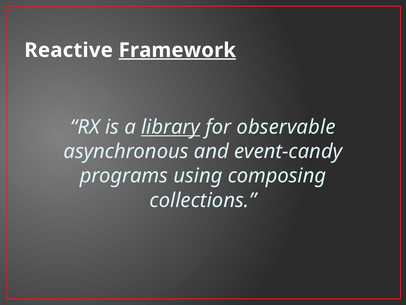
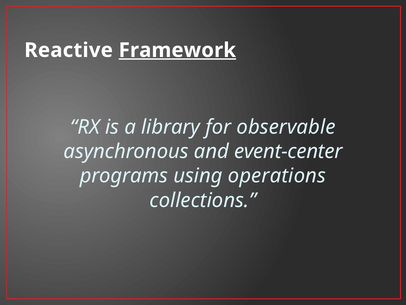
library underline: present -> none (171, 127)
event-candy: event-candy -> event-center (288, 151)
composing: composing -> operations (277, 176)
